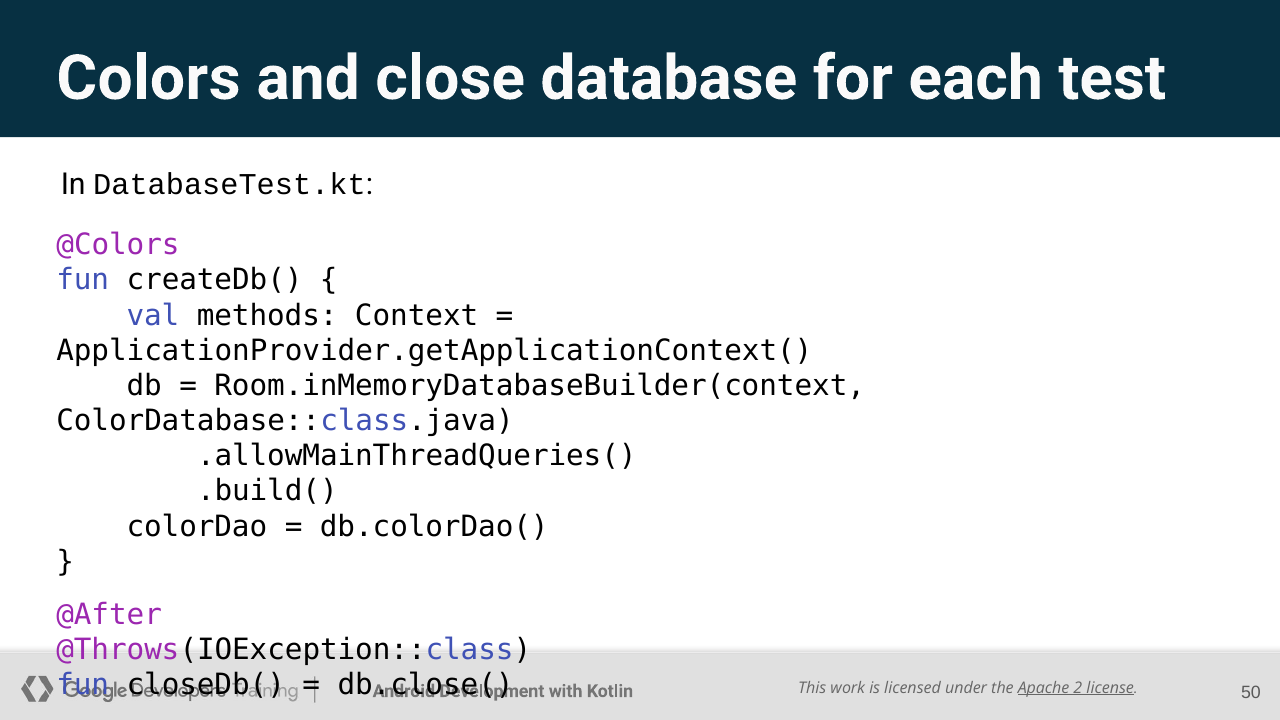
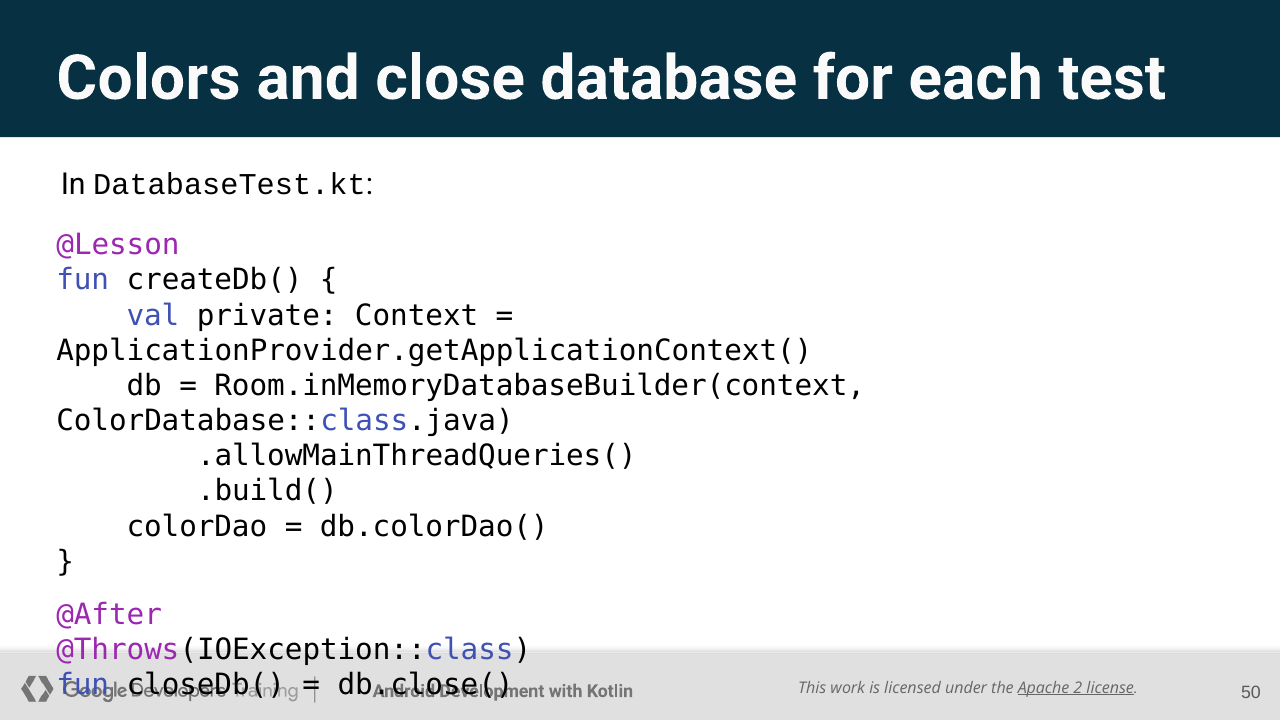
@Colors: @Colors -> @Lesson (118, 245)
methods: methods -> private (267, 315)
